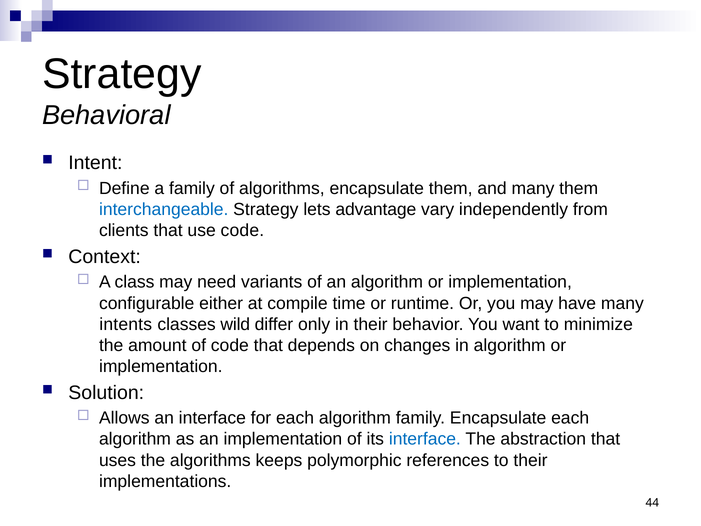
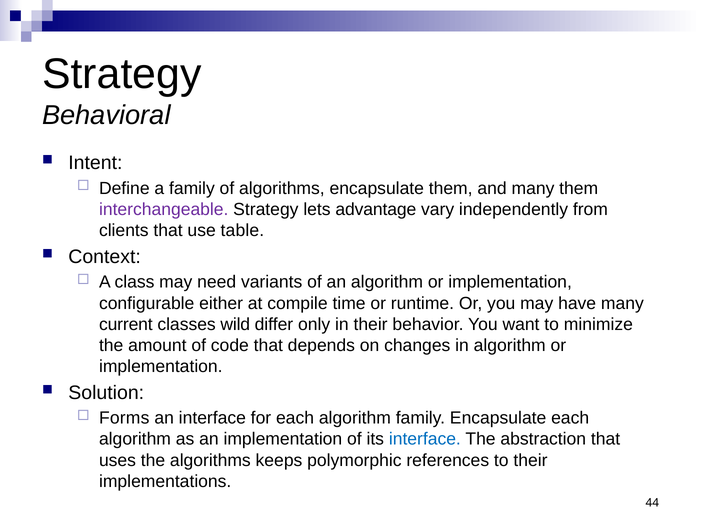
interchangeable colour: blue -> purple (164, 209)
use code: code -> table (242, 230)
intents: intents -> current (126, 324)
Allows: Allows -> Forms (124, 418)
